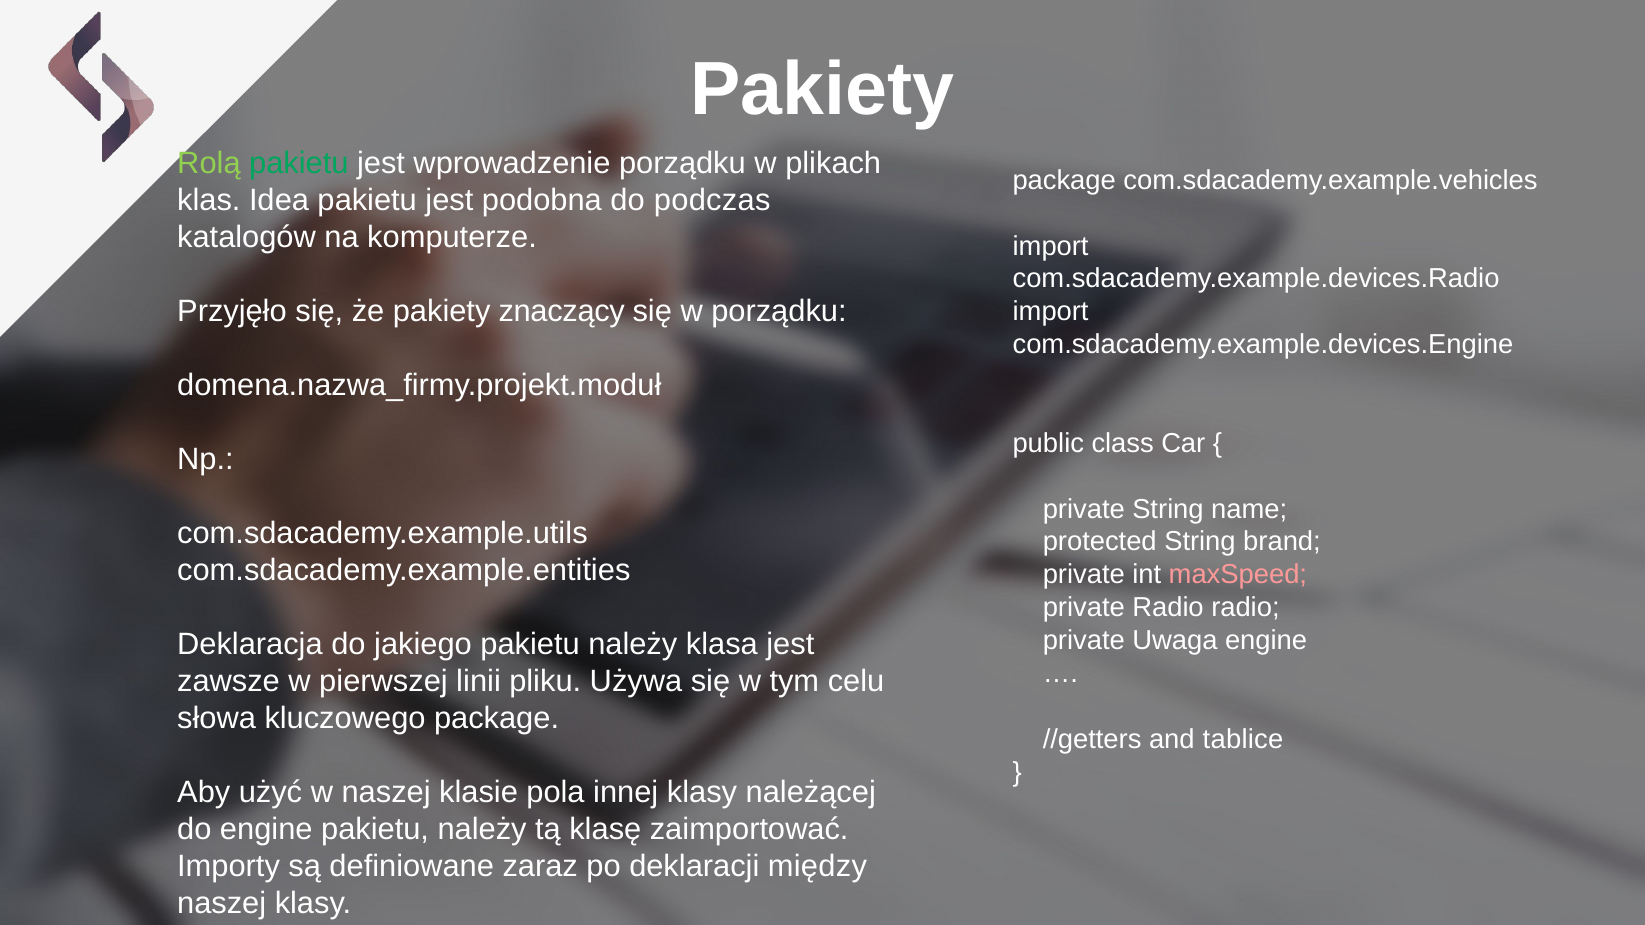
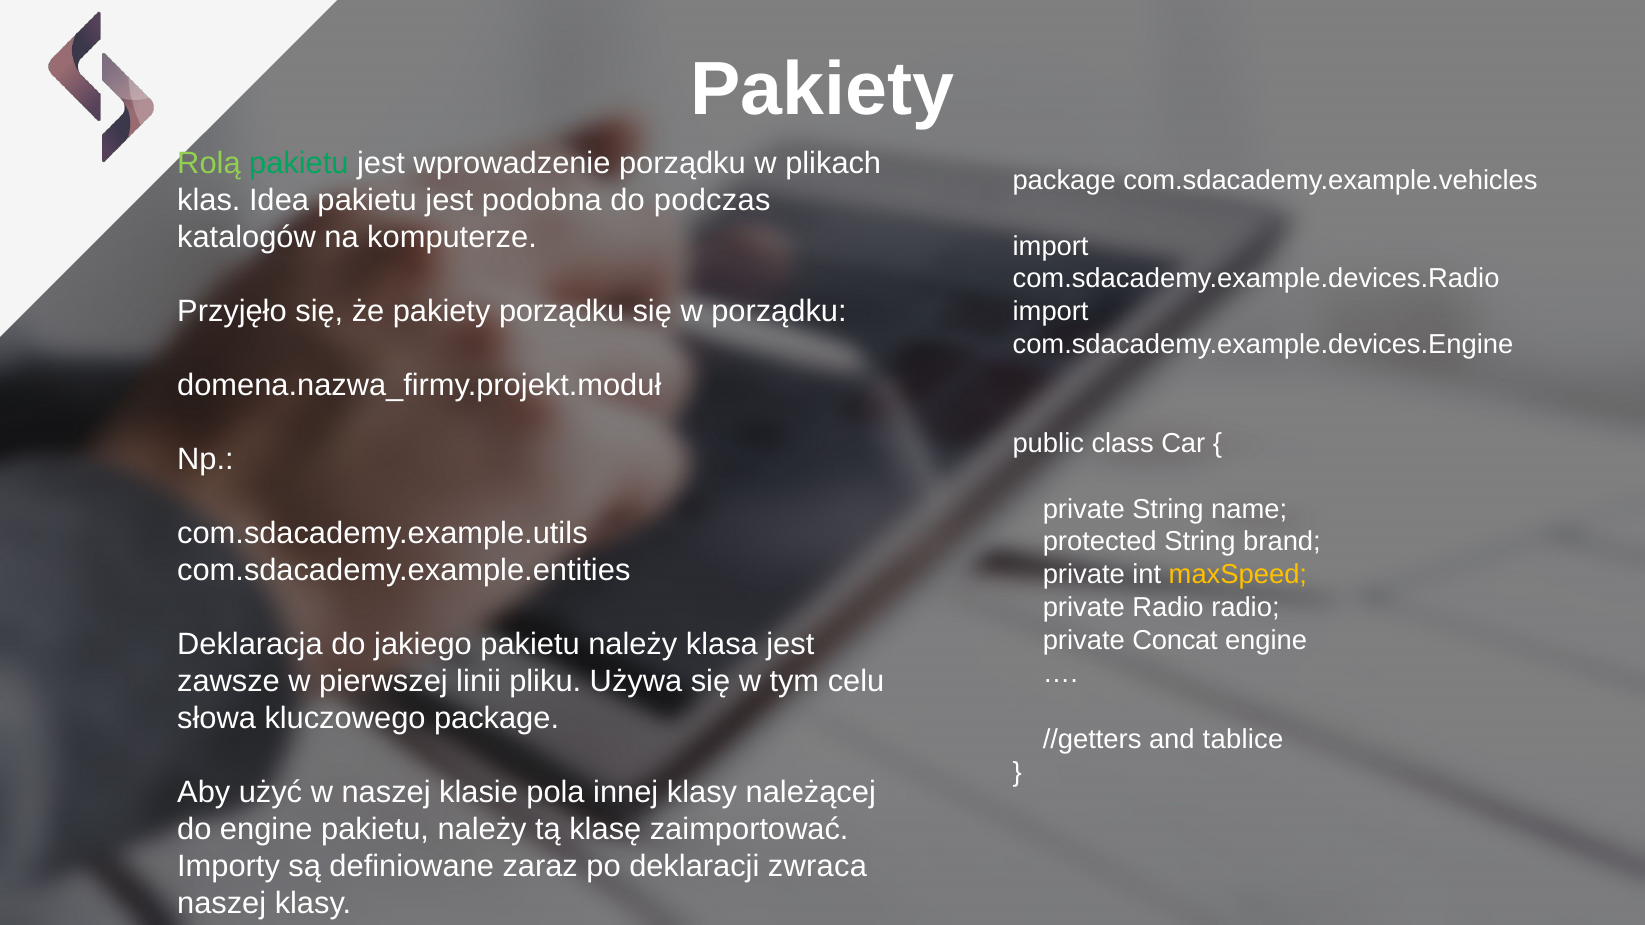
pakiety znaczący: znaczący -> porządku (562, 311)
maxSpeed colour: pink -> yellow (1238, 575)
Uwaga: Uwaga -> Concat (1175, 641)
między: między -> zwraca (817, 866)
